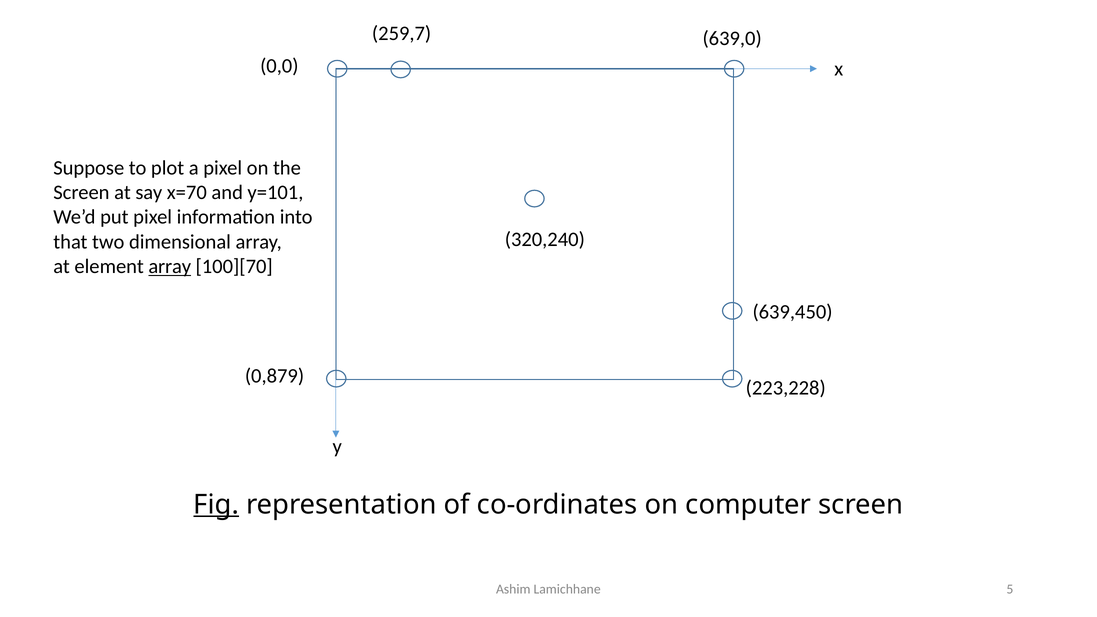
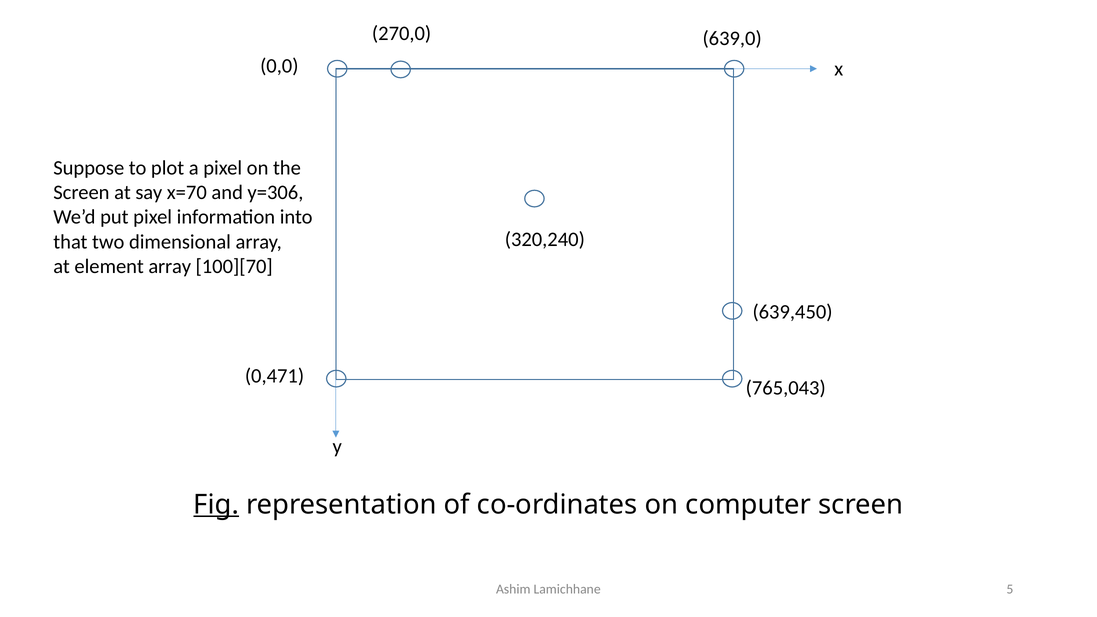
259,7: 259,7 -> 270,0 (402, 34)
y=101: y=101 -> y=306 (275, 193)
array underline: present -> none (170, 267)
0,879: 0,879 -> 0,471 (275, 376)
223,228: 223,228 -> 765,043 (786, 388)
